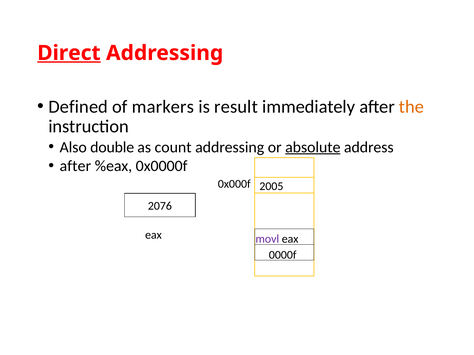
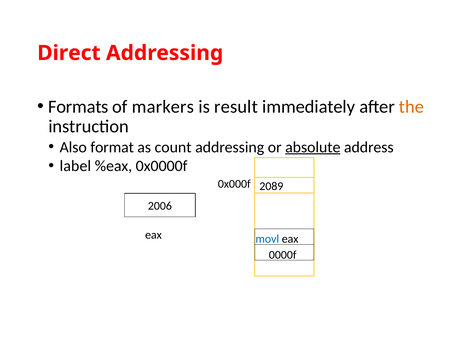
Direct underline: present -> none (69, 53)
Defined: Defined -> Formats (78, 107)
double: double -> format (112, 147)
after: after -> label (75, 166)
2005: 2005 -> 2089 (271, 186)
2076: 2076 -> 2006 (160, 206)
movl colour: purple -> blue (267, 239)
